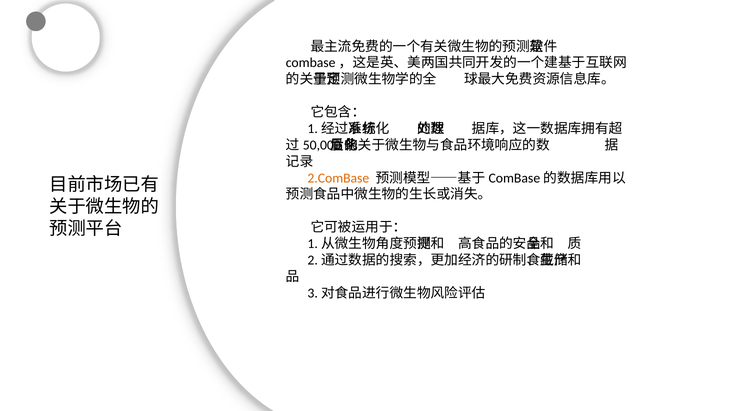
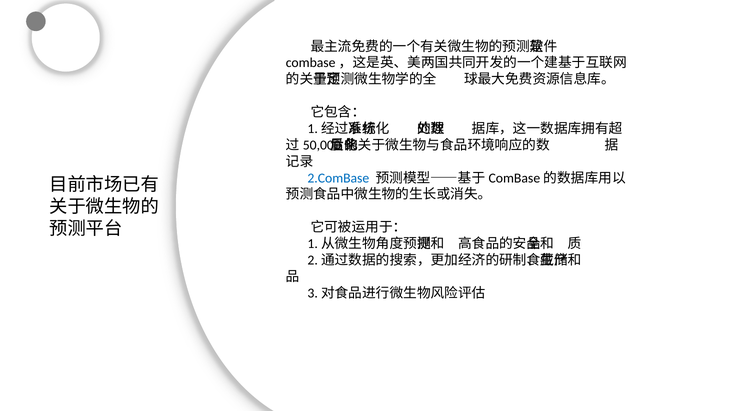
2.ComBase colour: orange -> blue (338, 178)
